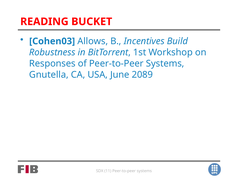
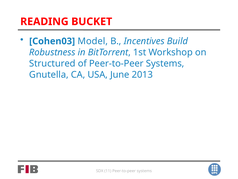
Allows: Allows -> Model (93, 41)
Responses: Responses -> Structured (52, 63)
2089: 2089 -> 2013 (142, 74)
